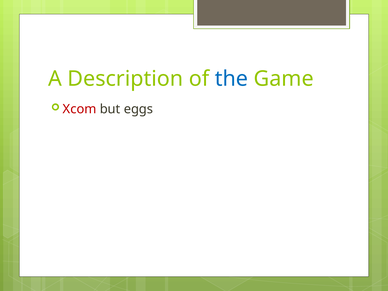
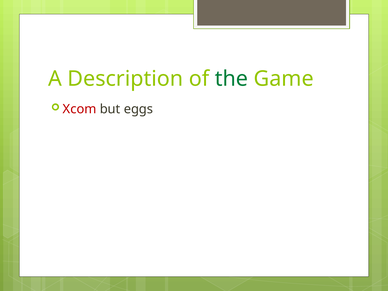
the colour: blue -> green (231, 79)
